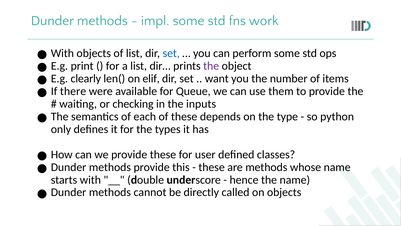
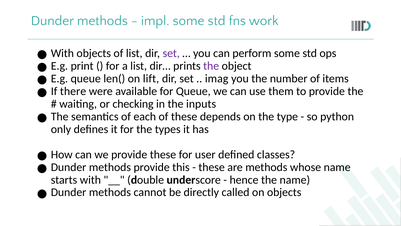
set colour: blue -> purple (171, 53)
E.g clearly: clearly -> queue (86, 78)
elif: elif -> lift (151, 78)
want: want -> imag (217, 78)
